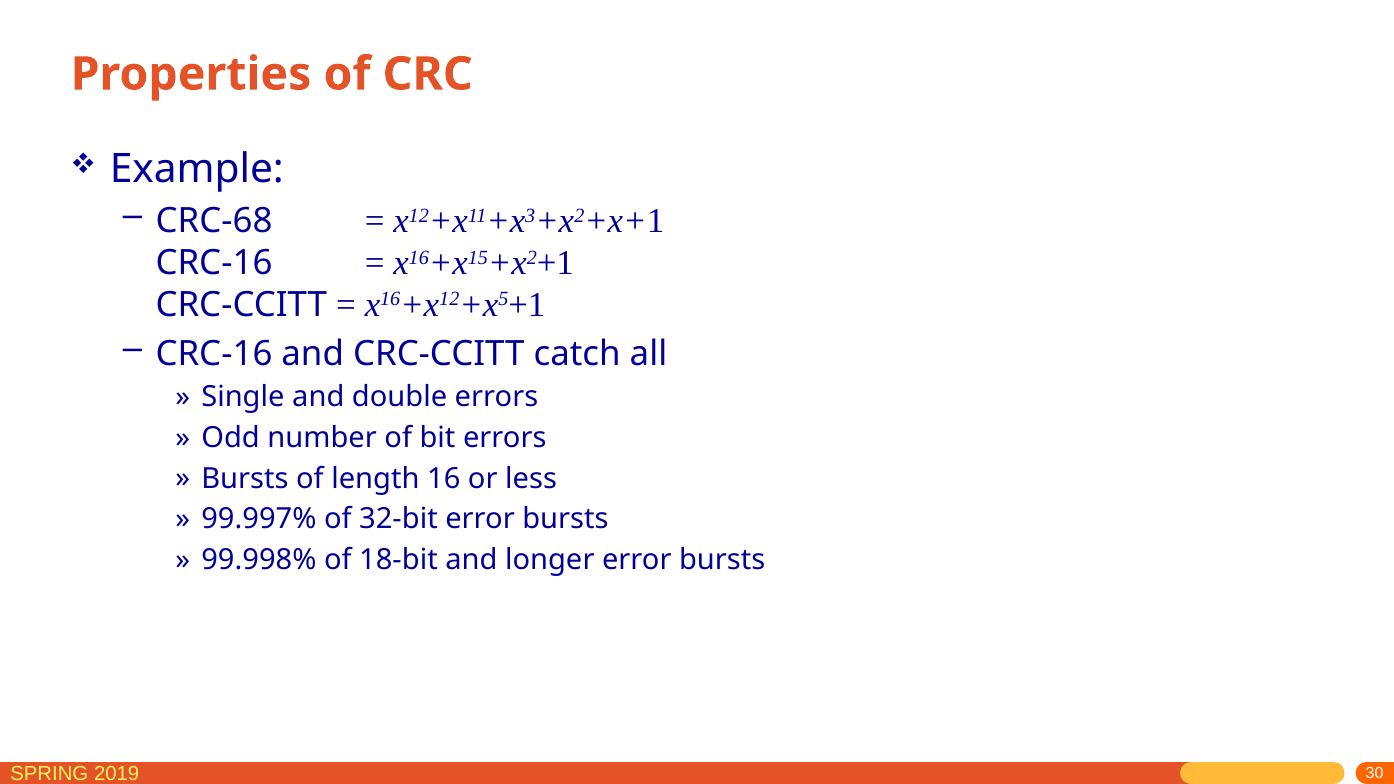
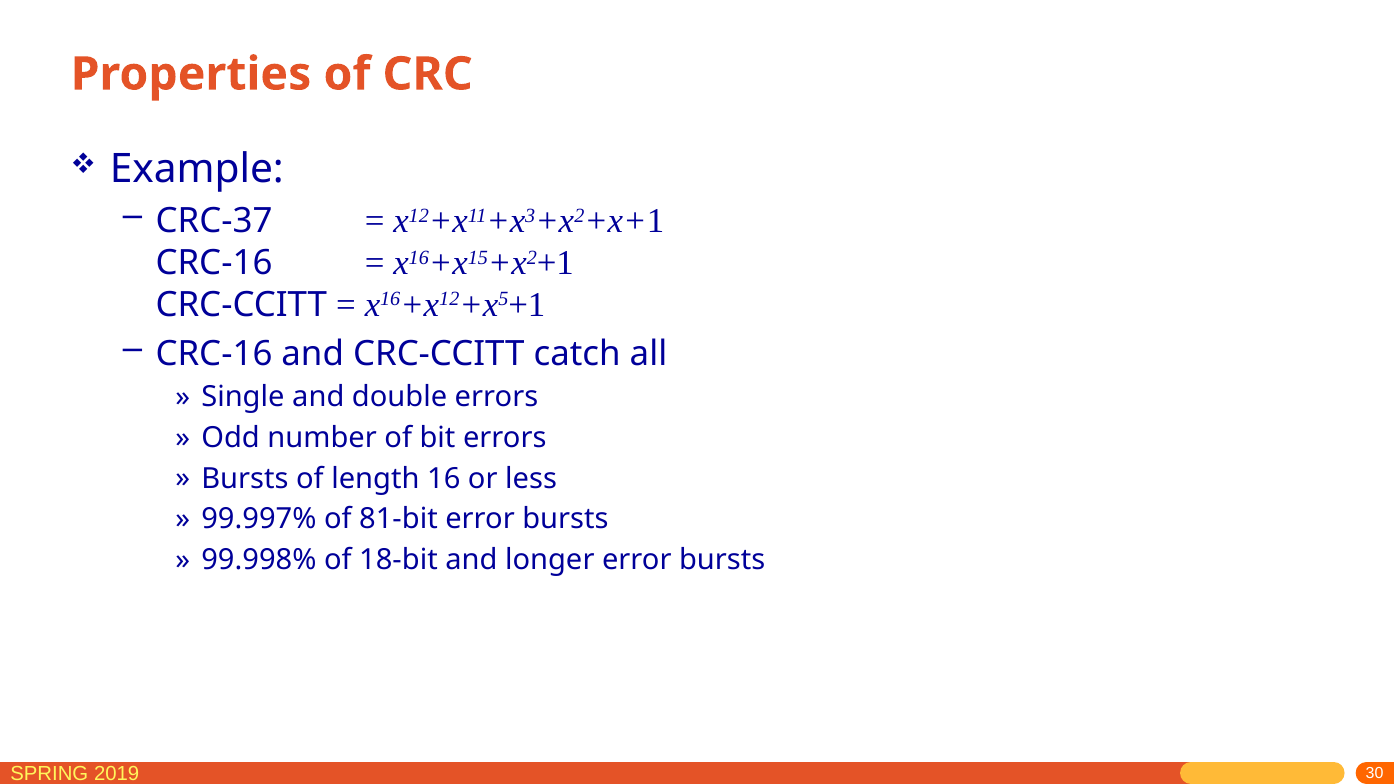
CRC-68: CRC-68 -> CRC-37 (214, 221)
32-bit: 32-bit -> 81-bit (398, 519)
